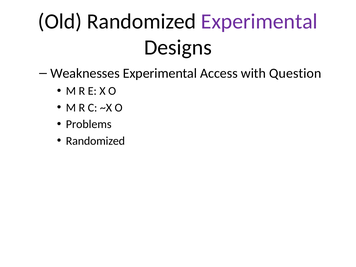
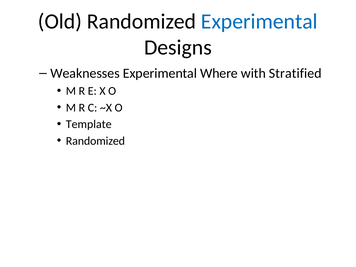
Experimental colour: purple -> blue (259, 21)
Access: Access -> Where (219, 73)
Question: Question -> Stratified (295, 73)
Problems: Problems -> Template (89, 124)
